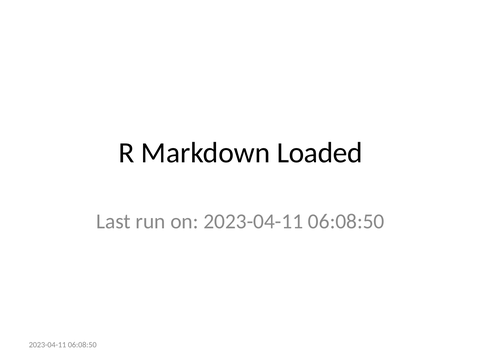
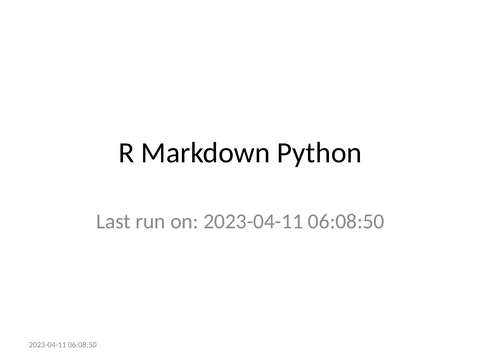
Loaded: Loaded -> Python (319, 153)
